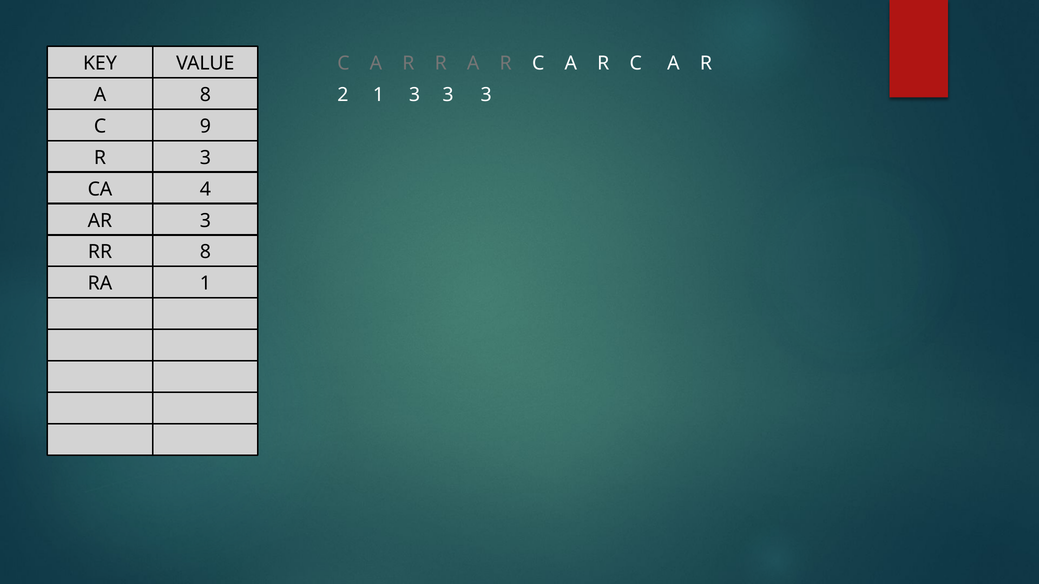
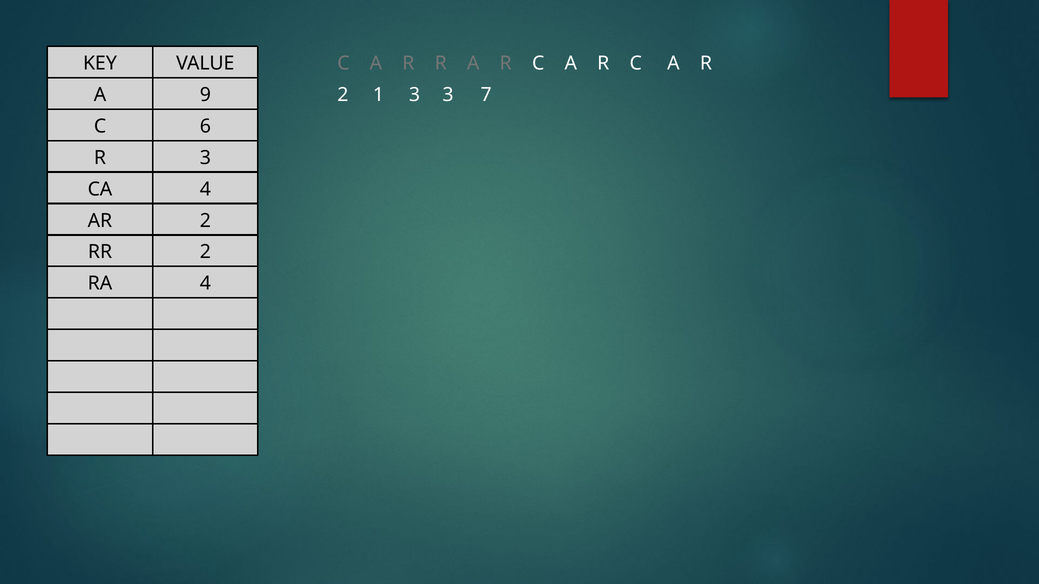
3 3 3: 3 -> 7 (486, 95)
A 8: 8 -> 9 (205, 95)
9: 9 -> 6 (205, 126)
AR 3: 3 -> 2 (205, 221)
RR 8: 8 -> 2 (205, 252)
RA 1: 1 -> 4 (205, 284)
